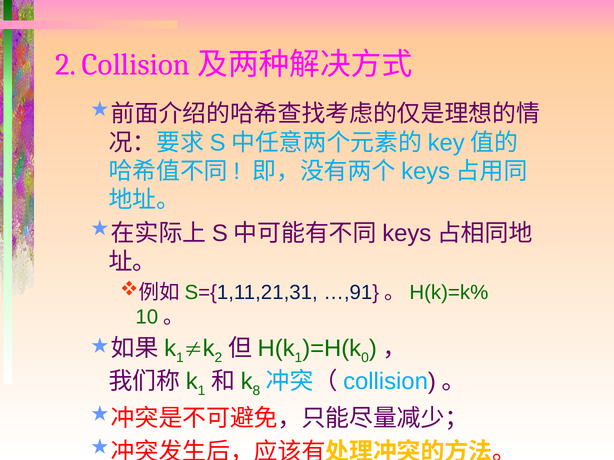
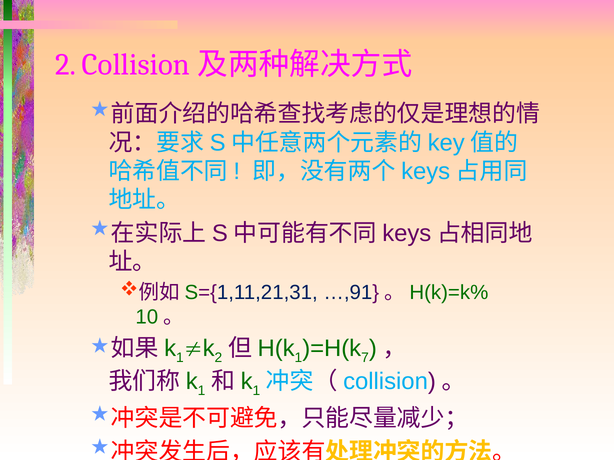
0: 0 -> 7 (365, 358)
8: 8 -> 1 (256, 391)
